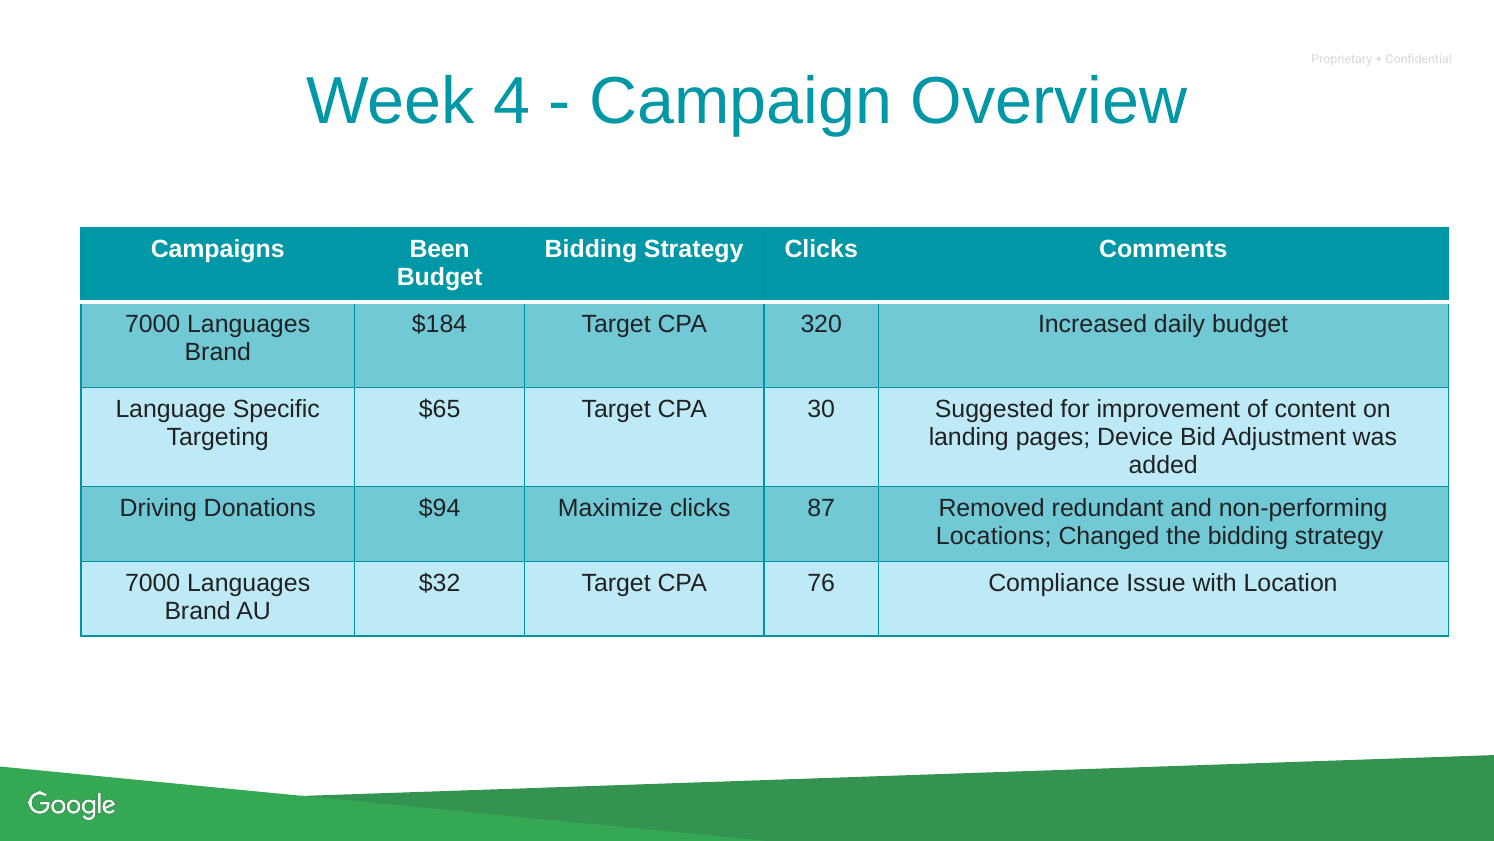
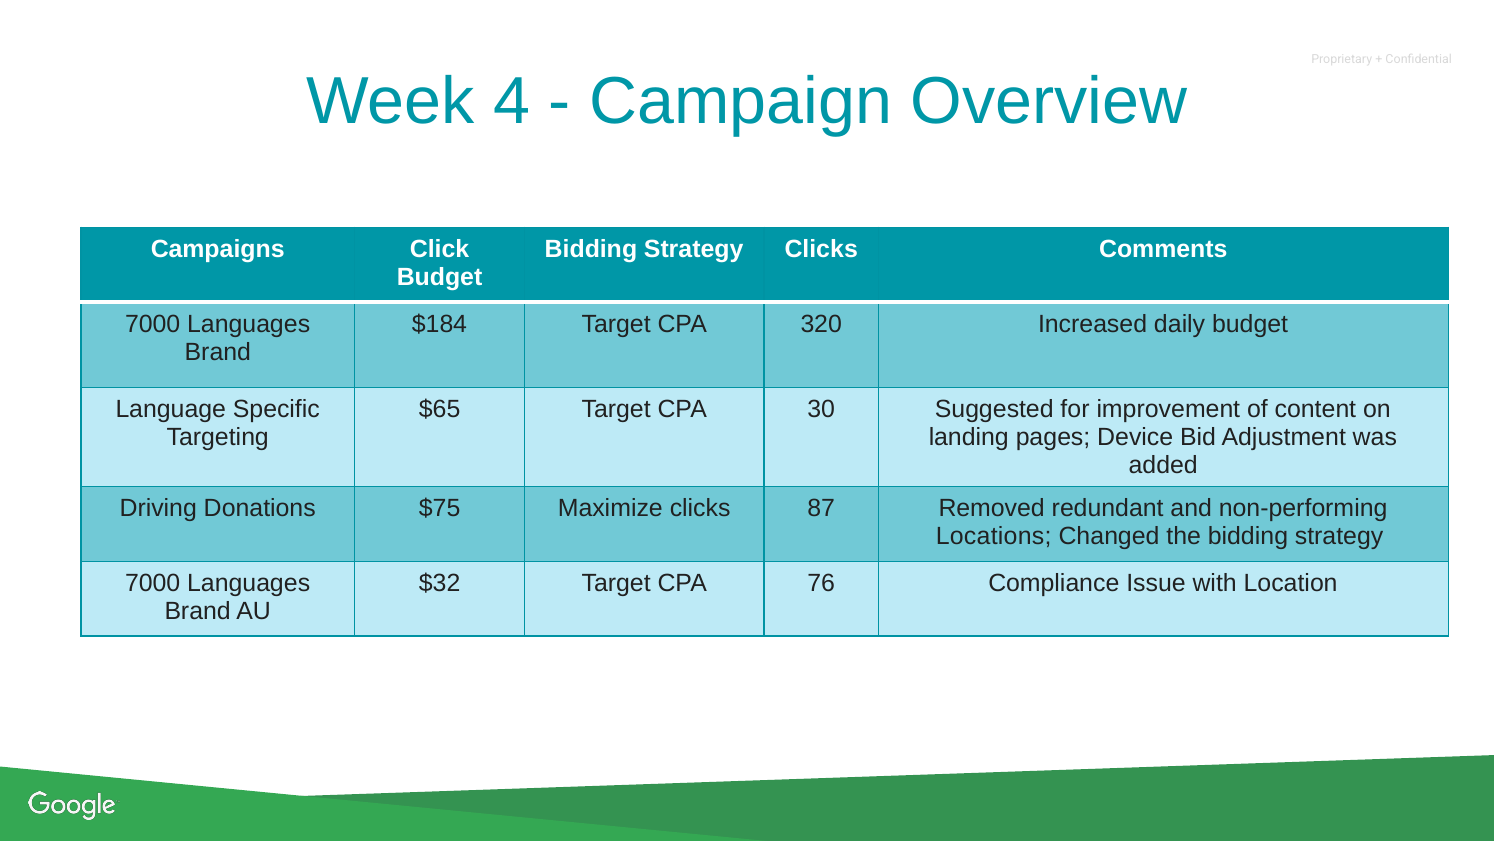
Been: Been -> Click (440, 249)
$94: $94 -> $75 (440, 508)
